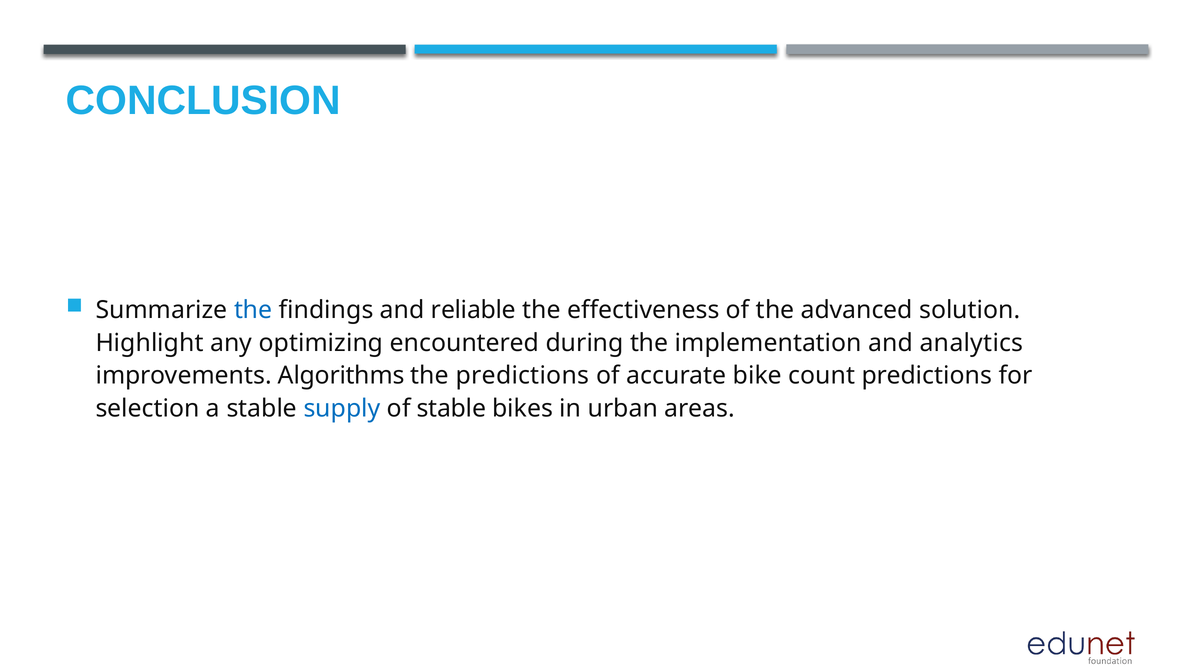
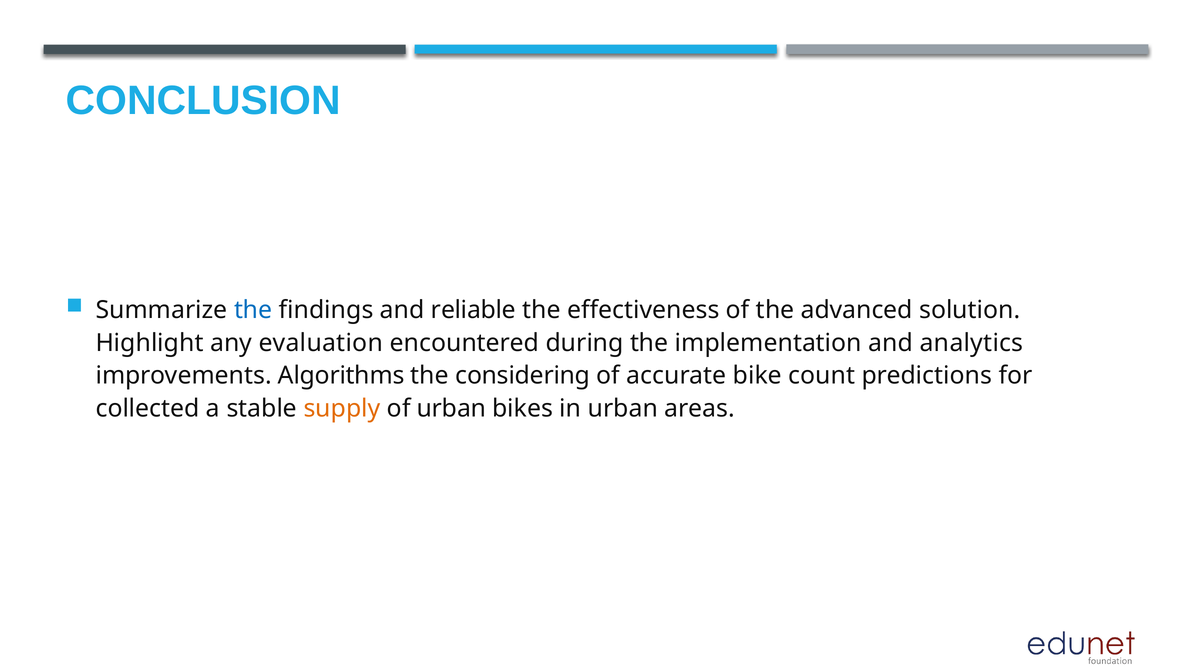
optimizing: optimizing -> evaluation (321, 343)
the predictions: predictions -> considering (523, 375)
selection: selection -> collected (148, 408)
supply colour: blue -> orange (342, 408)
of stable: stable -> urban (451, 408)
